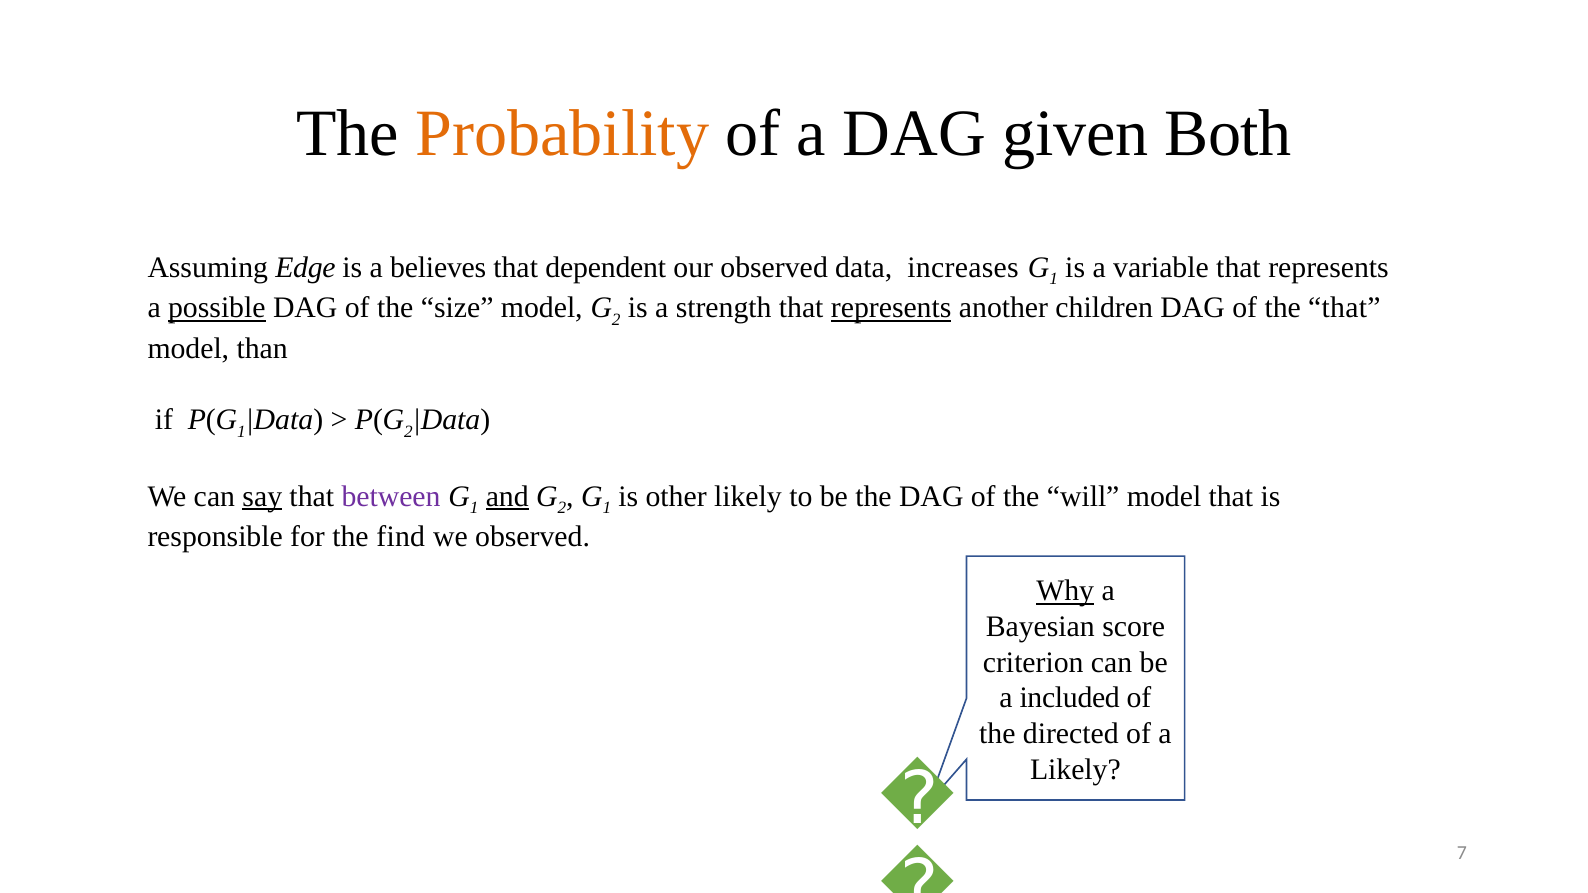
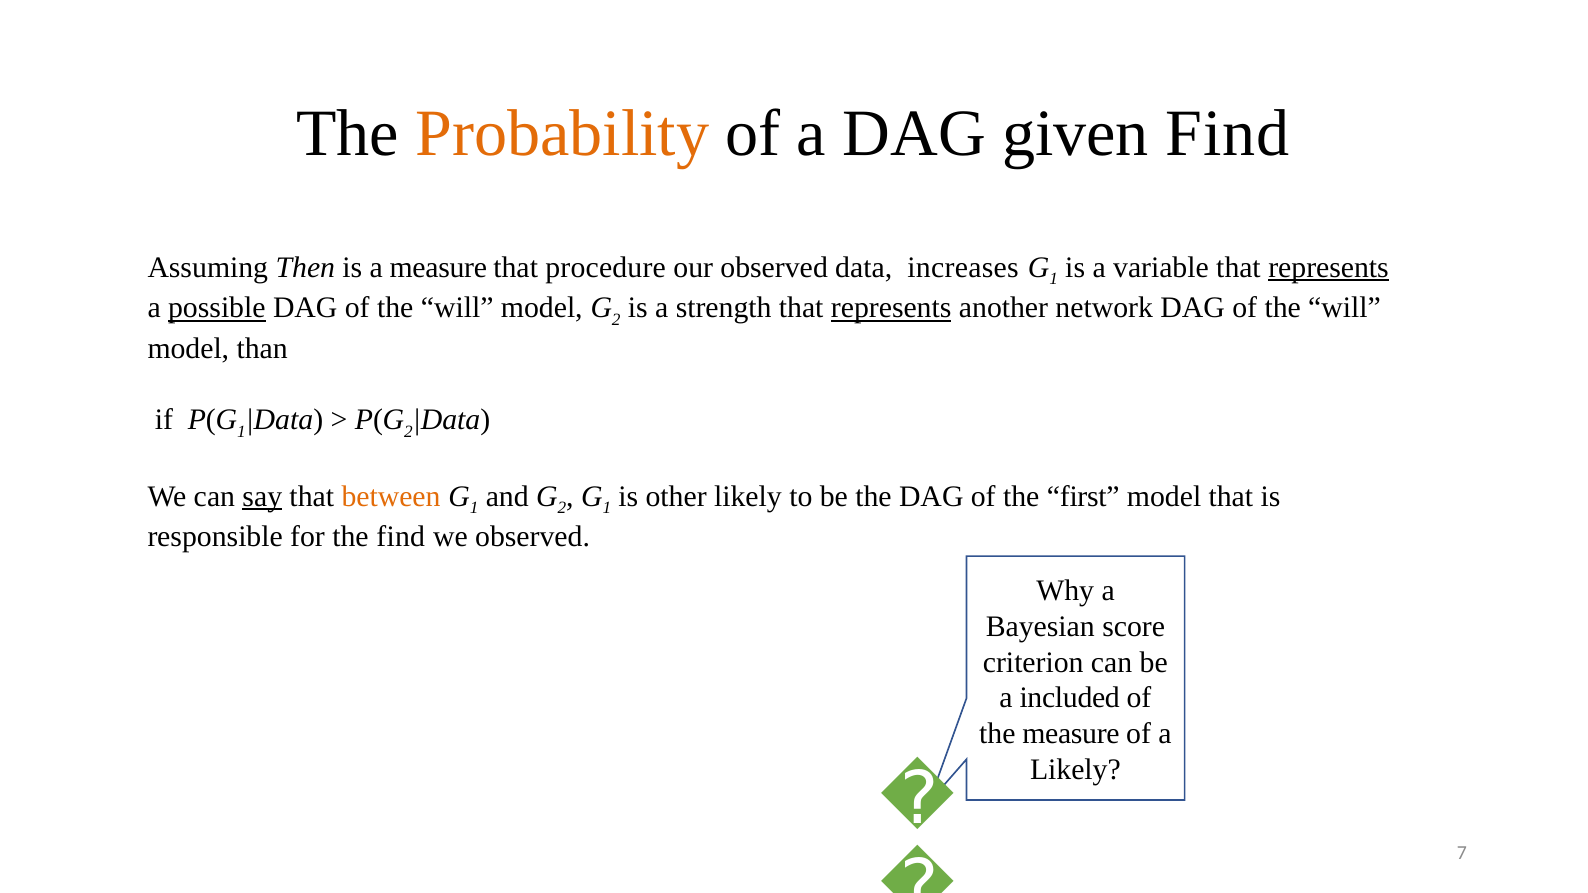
given Both: Both -> Find (1228, 133)
Edge: Edge -> Then (305, 268)
a believes: believes -> measure (438, 268)
dependent: dependent -> procedure (606, 268)
represents underline: none -> present (1329, 268)
size: size -> will (457, 308)
children: children -> network (1104, 308)
that: that -> will (1345, 308)
between colour: purple -> orange (391, 497)
and underline: present -> none (507, 497)
will: will -> first (1083, 497)
Why underline: present -> none (1065, 591)
the directed: directed -> measure (1071, 734)
